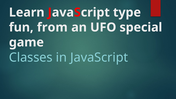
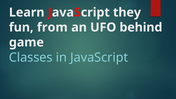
type: type -> they (127, 12)
special: special -> behind (141, 27)
